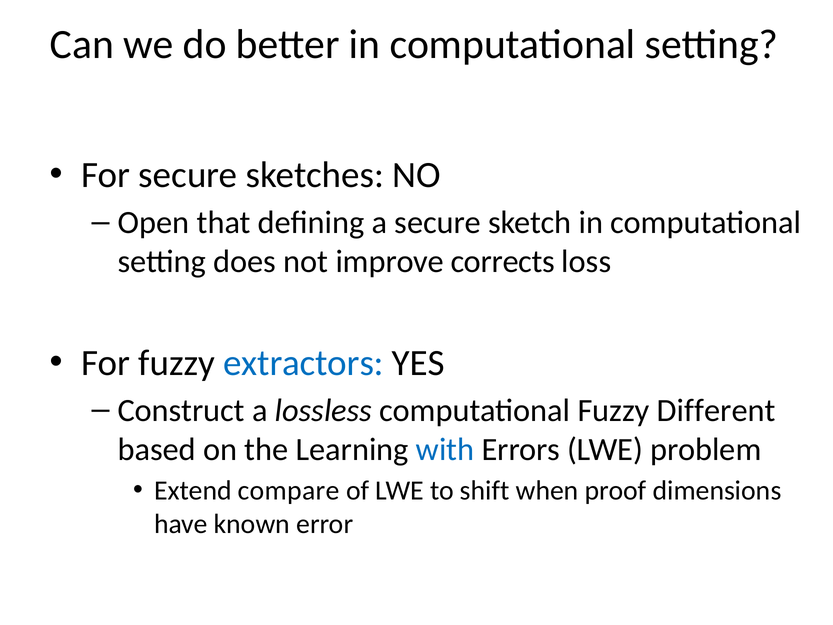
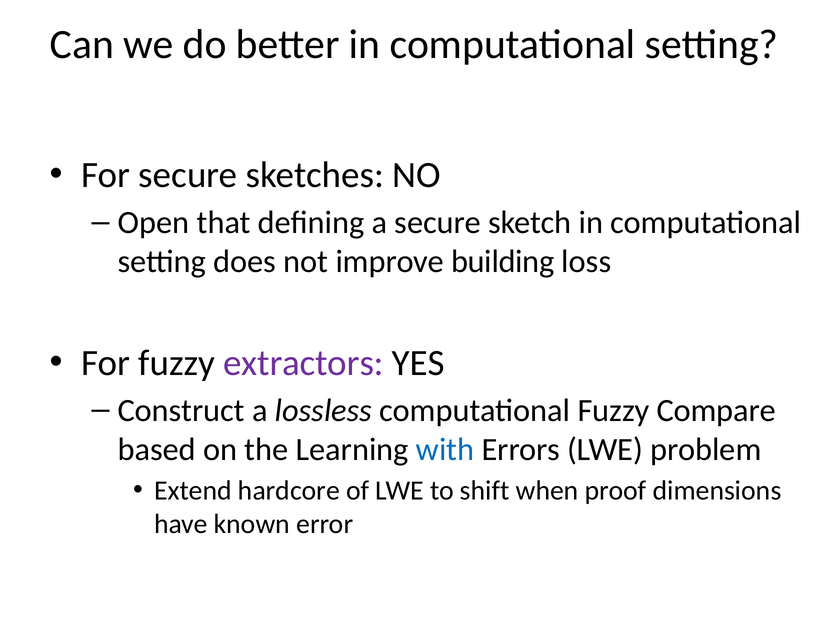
corrects: corrects -> building (503, 261)
extractors colour: blue -> purple (303, 363)
Different: Different -> Compare (716, 410)
compare: compare -> hardcore (289, 491)
